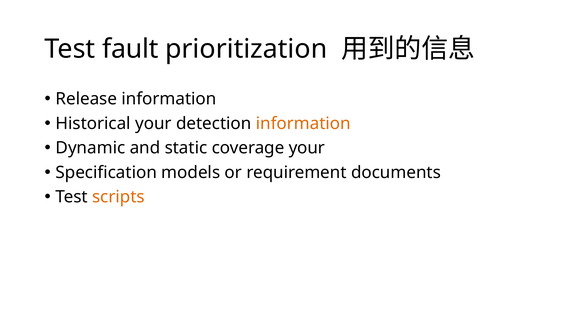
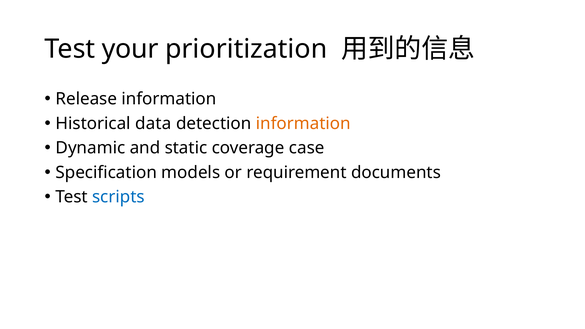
fault: fault -> your (130, 49)
Historical your: your -> data (153, 123)
coverage your: your -> case (307, 148)
scripts colour: orange -> blue (118, 197)
